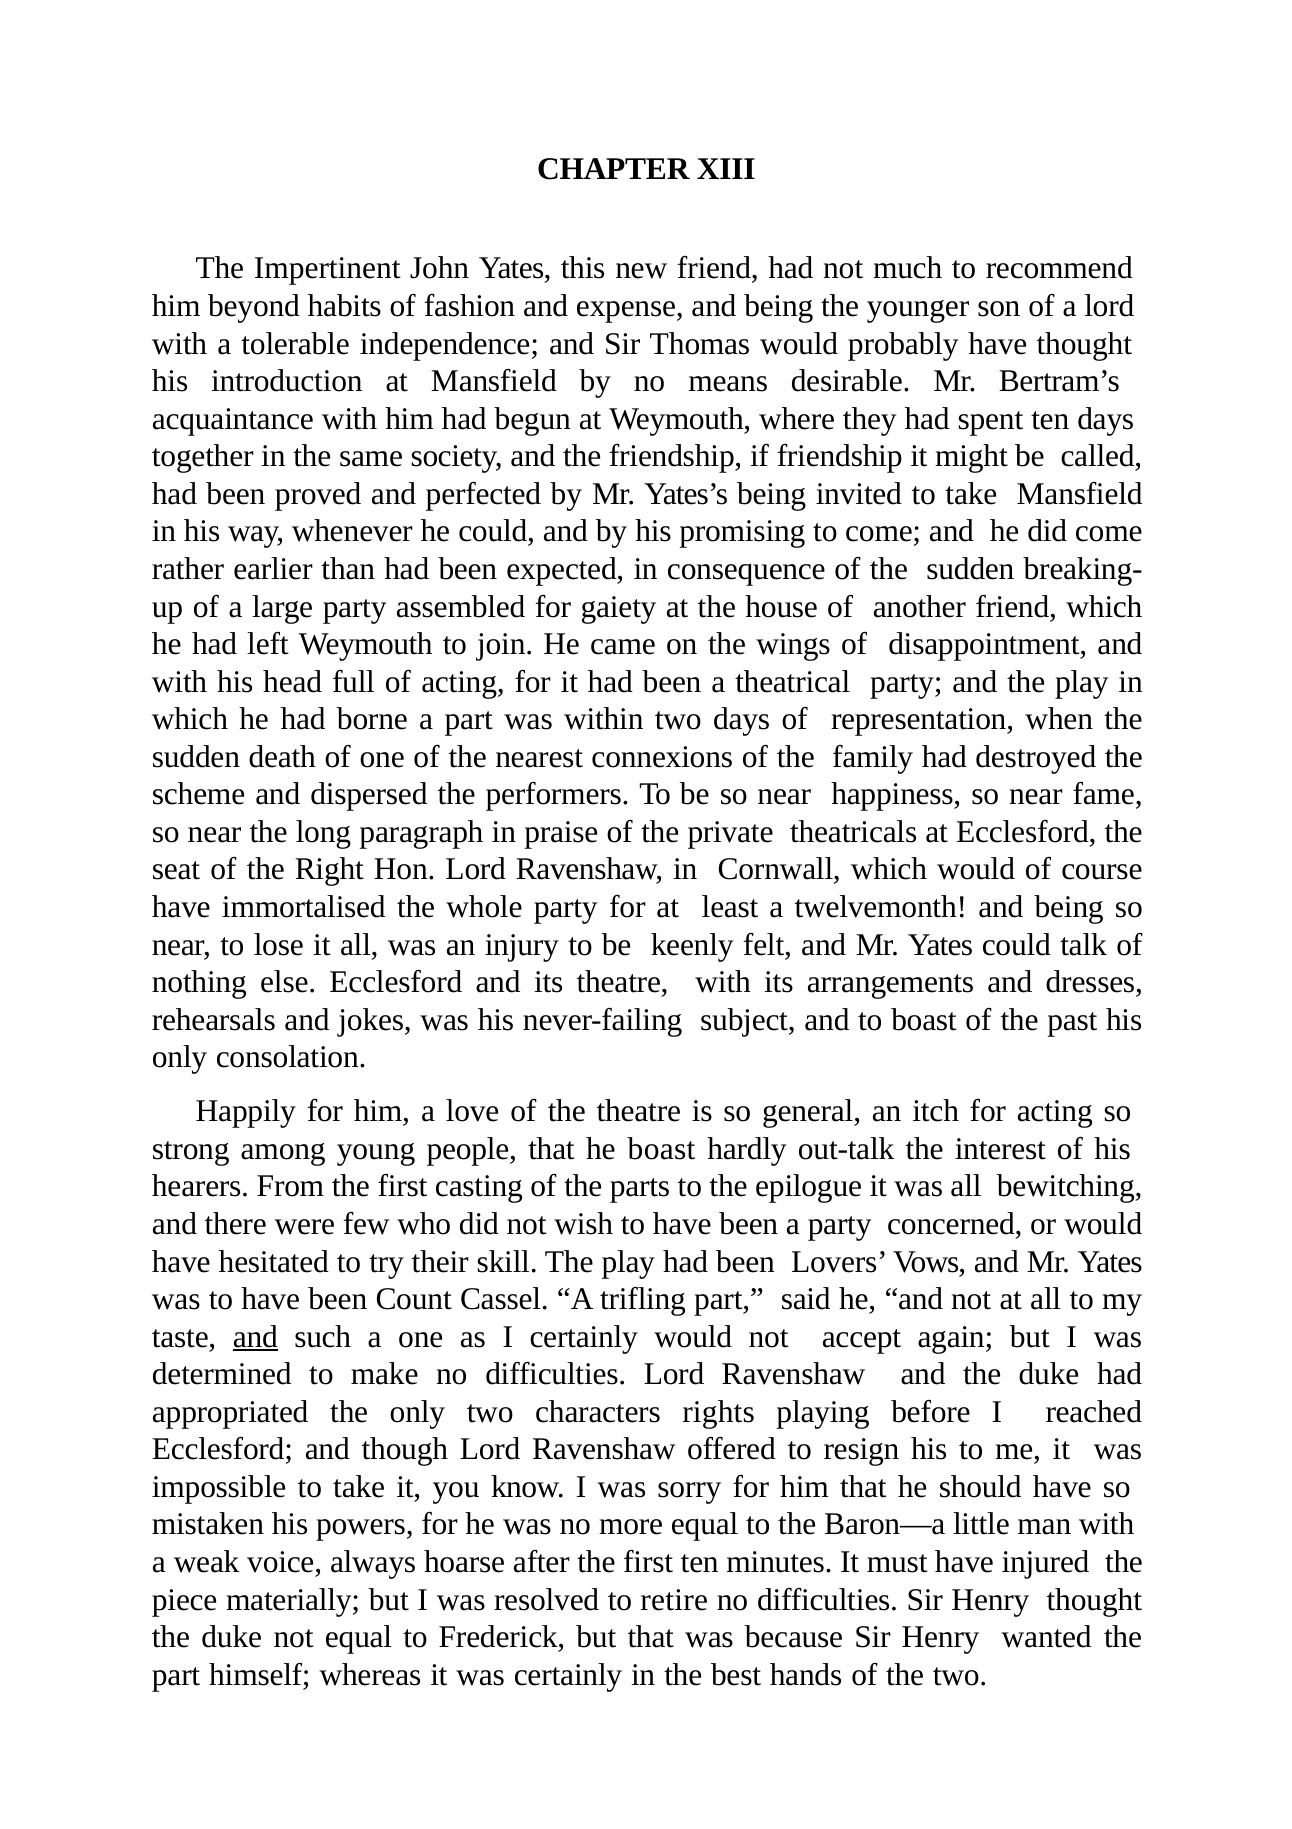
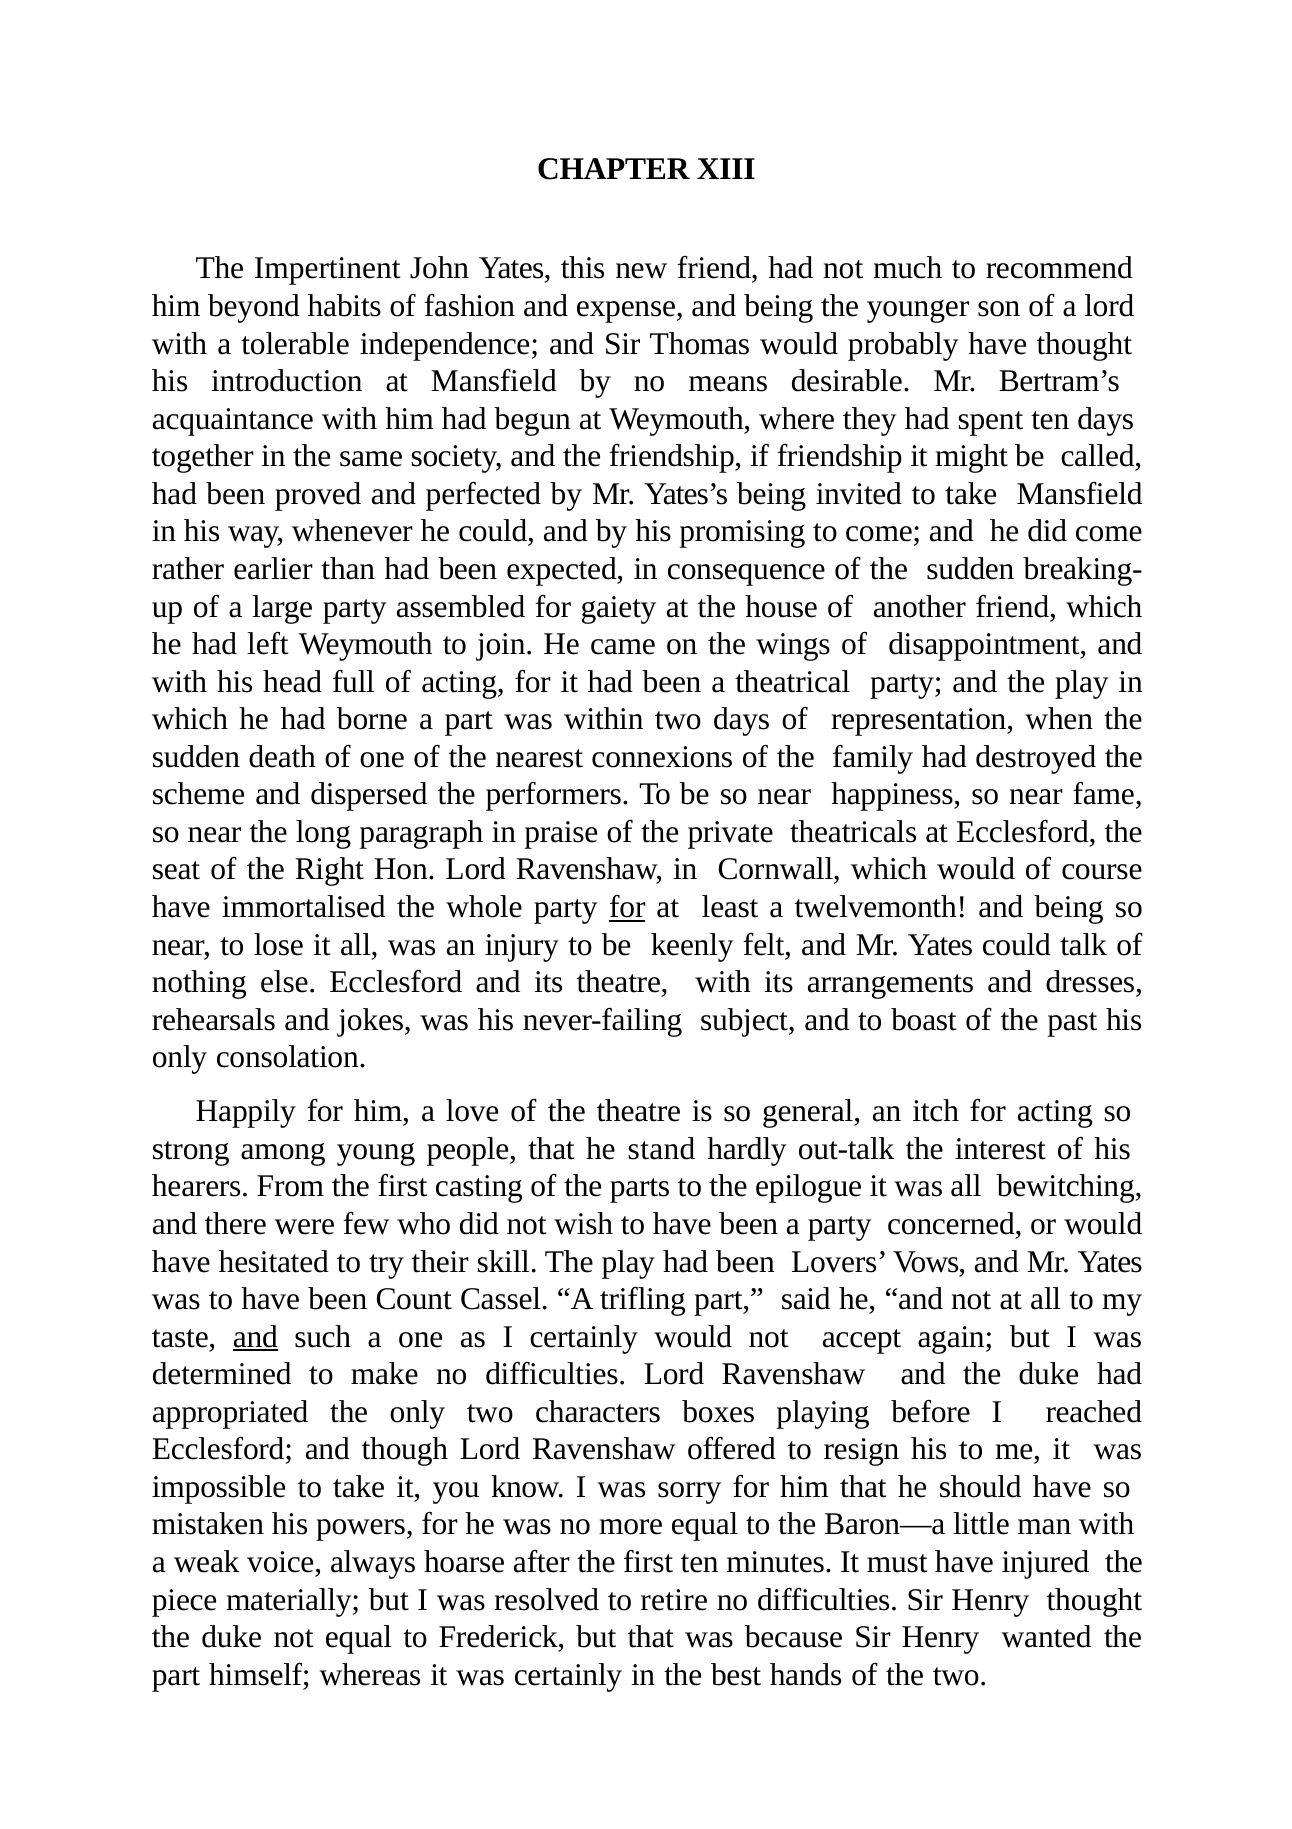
for underline: none -> present (627, 907)
he boast: boast -> stand (662, 1149)
rights: rights -> boxes (719, 1411)
